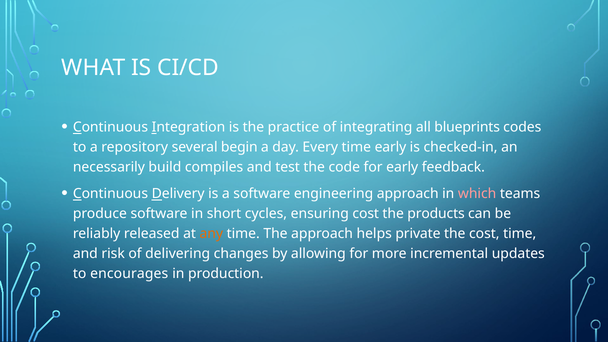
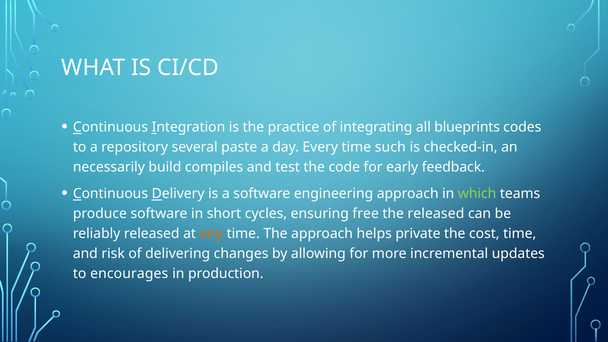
begin: begin -> paste (239, 147)
time early: early -> such (390, 147)
which colour: pink -> light green (477, 194)
ensuring cost: cost -> free (366, 214)
the products: products -> released (436, 214)
